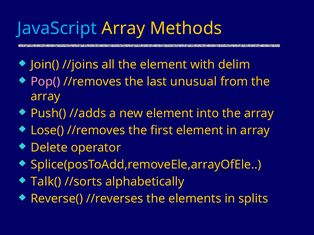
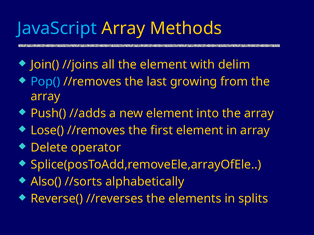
Pop( colour: pink -> light blue (45, 82)
unusual: unusual -> growing (194, 82)
Talk(: Talk( -> Also( (46, 182)
